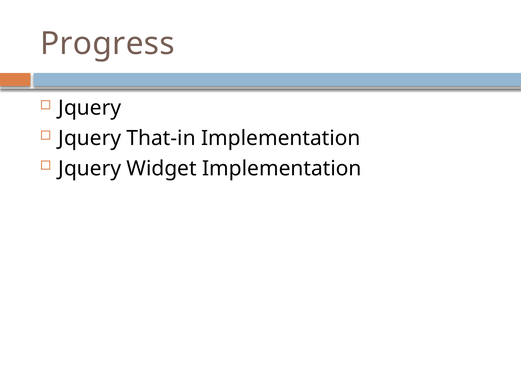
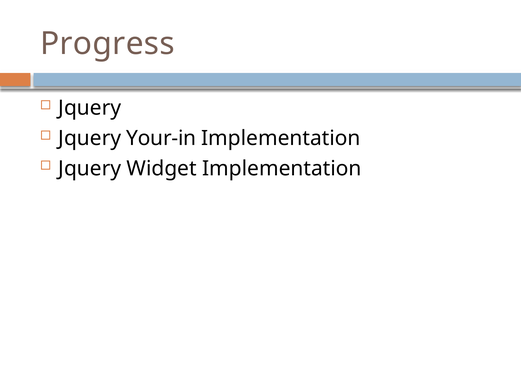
That-in: That-in -> Your-in (161, 138)
